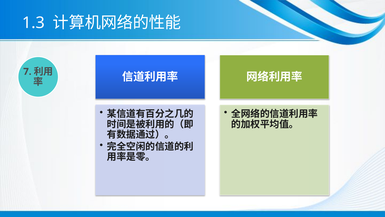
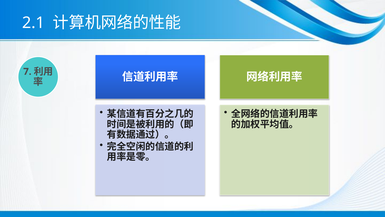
1.3: 1.3 -> 2.1 (33, 23)
